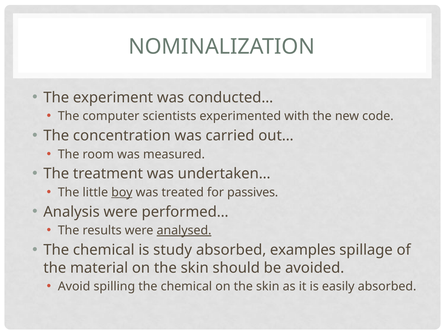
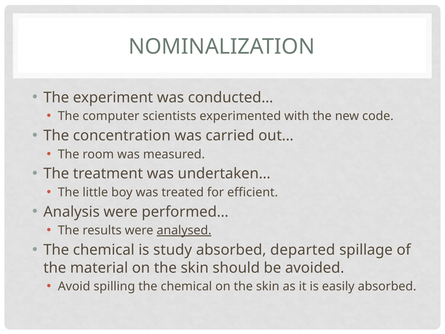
boy underline: present -> none (122, 192)
passives: passives -> efficient (253, 192)
examples: examples -> departed (303, 250)
